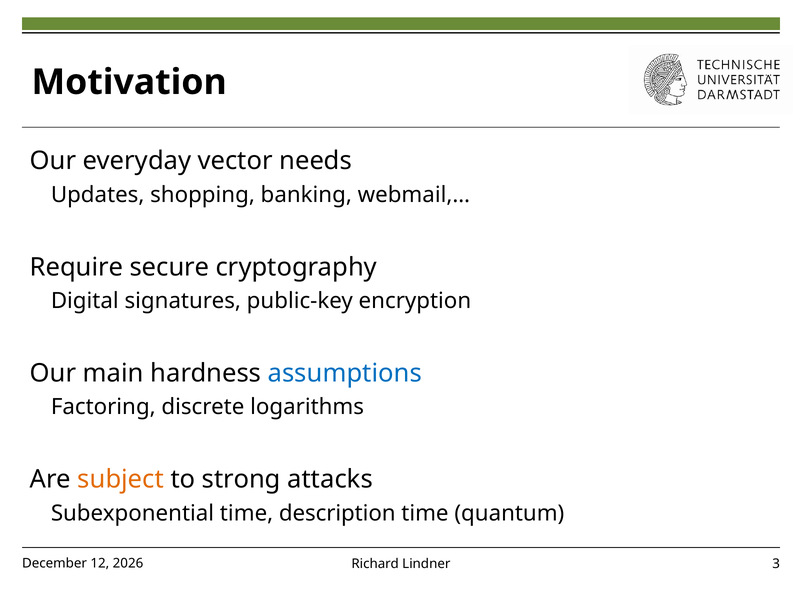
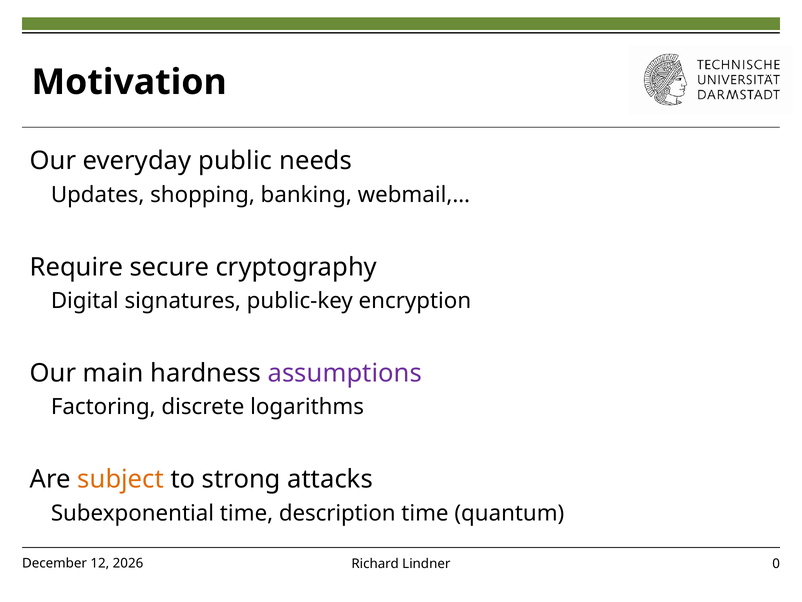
vector: vector -> public (235, 161)
assumptions colour: blue -> purple (345, 373)
3: 3 -> 0 (776, 563)
